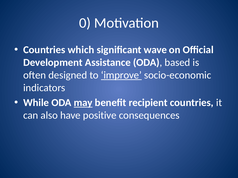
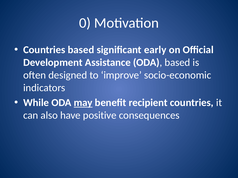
Countries which: which -> based (81, 50)
wave: wave -> early (155, 50)
improve underline: present -> none (121, 75)
